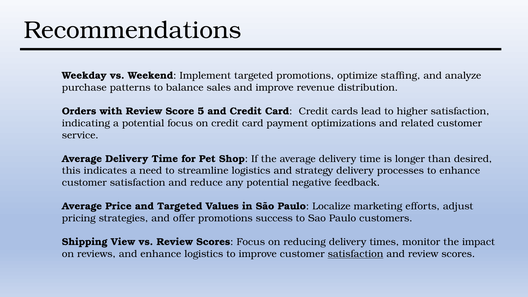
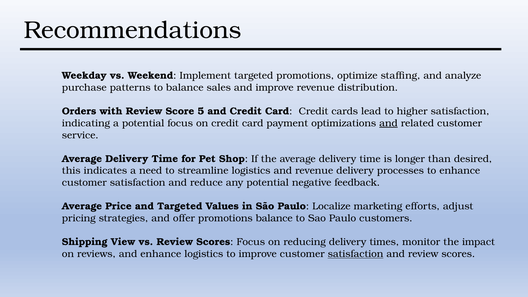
and underline: none -> present (388, 123)
and strategy: strategy -> revenue (314, 171)
promotions success: success -> balance (274, 218)
